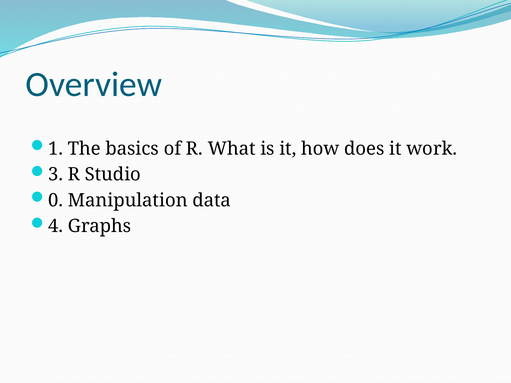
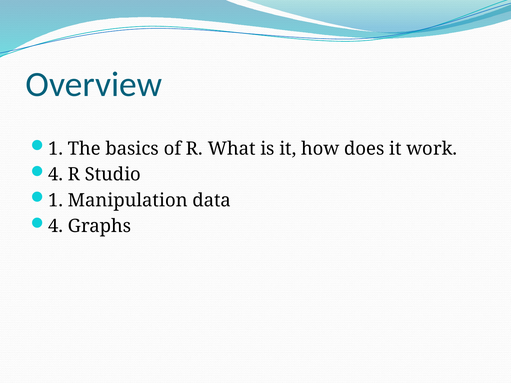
3: 3 -> 4 (56, 175)
0: 0 -> 1 (56, 200)
